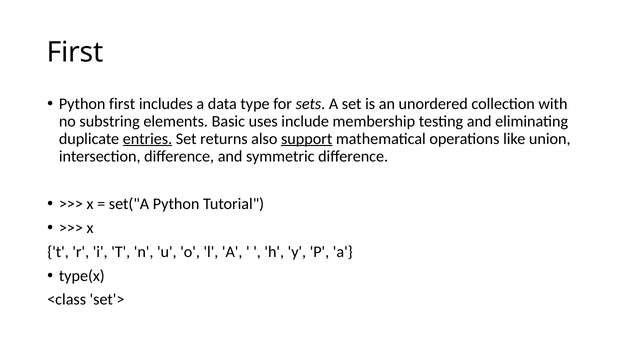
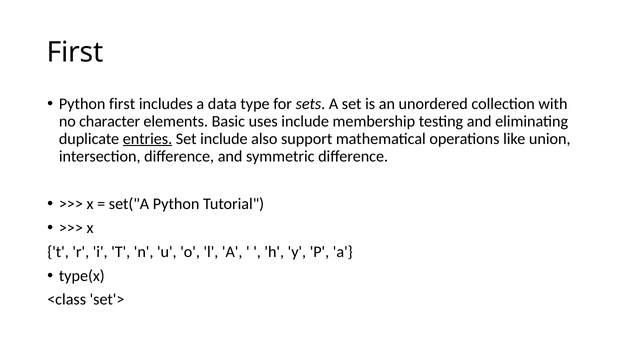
substring: substring -> character (110, 121)
Set returns: returns -> include (224, 139)
support underline: present -> none (307, 139)
